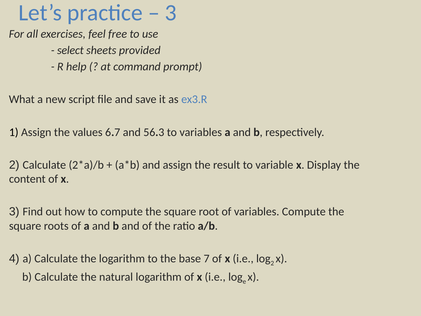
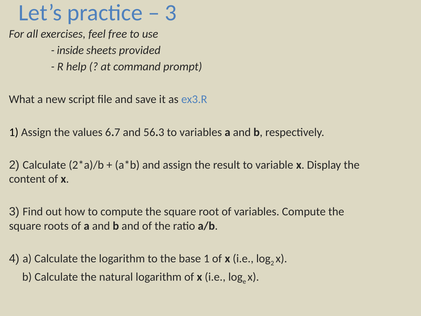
select: select -> inside (70, 50)
7: 7 -> 1 (207, 258)
